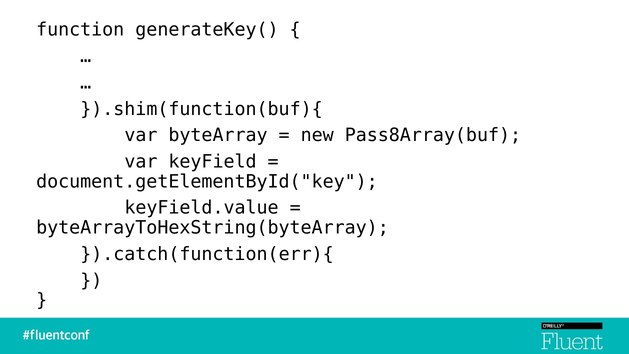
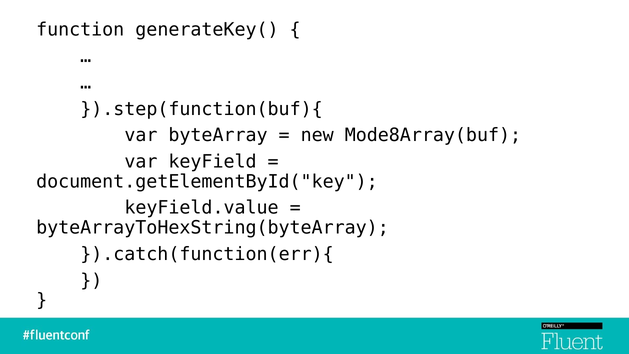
}).shim(function(buf){: }).shim(function(buf){ -> }).step(function(buf){ (201, 109)
Pass8Array(buf: Pass8Array(buf -> Mode8Array(buf (433, 135)
